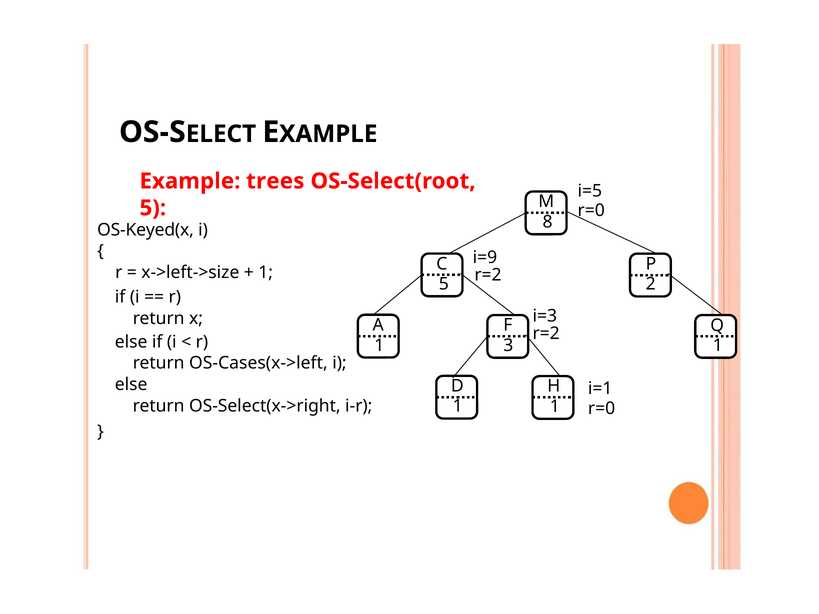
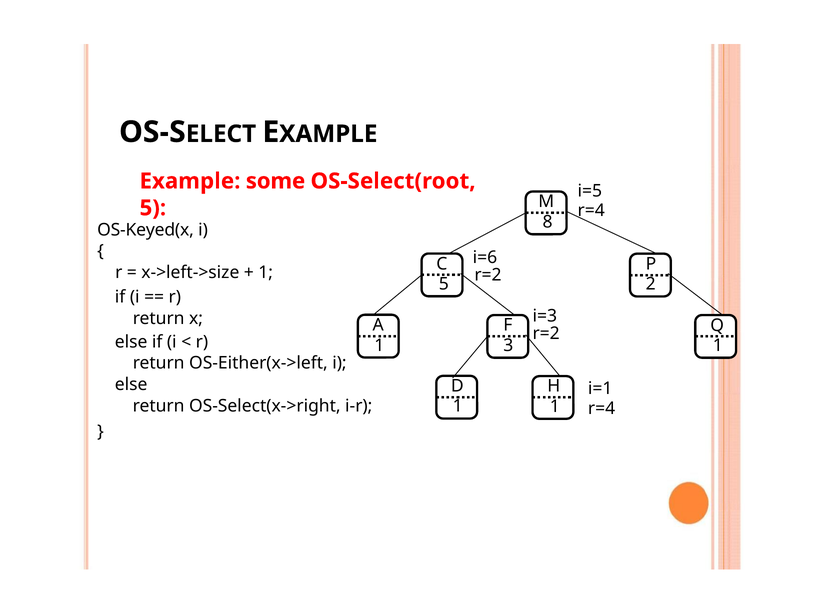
trees: trees -> some (276, 181)
r=0: r=0 -> r=4 (591, 210)
i=9: i=9 -> i=6 (485, 257)
OS-Cases(x->left: OS-Cases(x->left -> OS-Either(x->left (258, 363)
i-r r=0: r=0 -> r=4 (602, 408)
